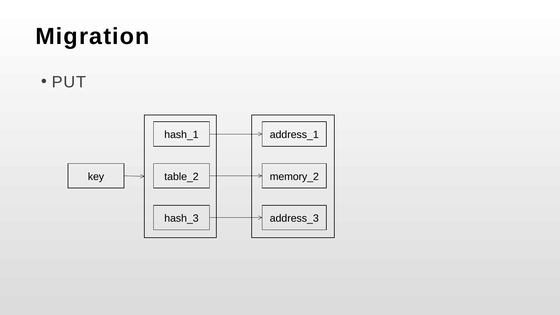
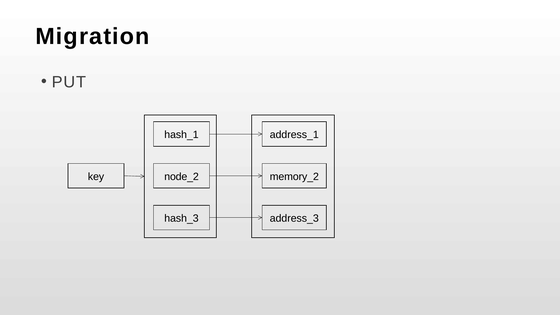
table_2: table_2 -> node_2 (182, 177)
